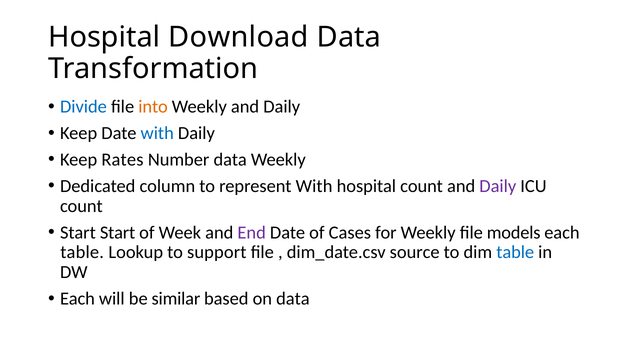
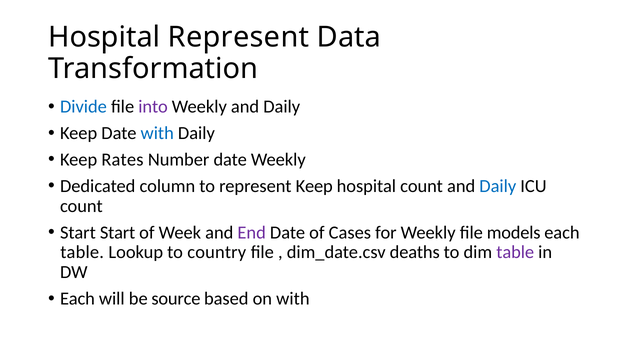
Hospital Download: Download -> Represent (239, 37)
into colour: orange -> purple (153, 107)
Number data: data -> date (230, 160)
represent With: With -> Keep (314, 186)
Daily colour: purple -> blue (498, 186)
support: support -> country (217, 253)
source: source -> deaths (415, 253)
table colour: blue -> purple (515, 253)
similar: similar -> source (176, 299)
on data: data -> with (293, 299)
